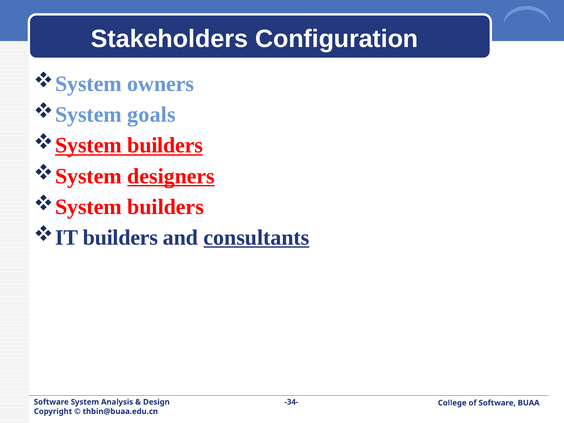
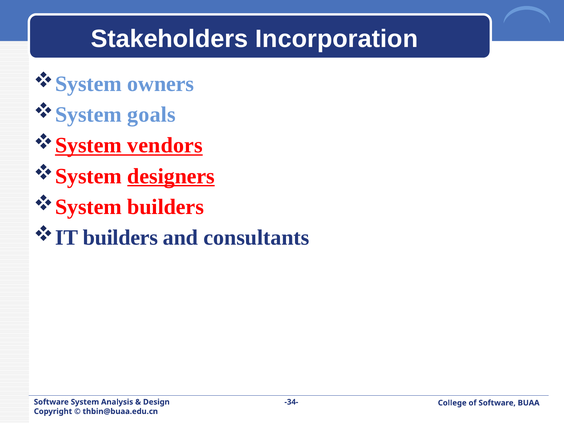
Configuration: Configuration -> Incorporation (337, 39)
builders: builders -> vendors (165, 145)
consultants underline: present -> none (256, 238)
